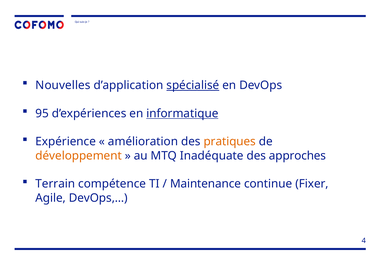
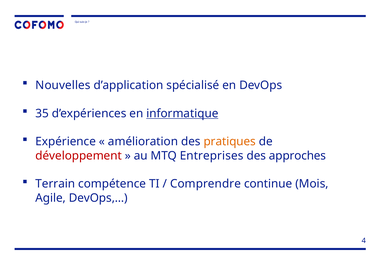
spécialisé underline: present -> none (193, 85)
95: 95 -> 35 (42, 113)
développement colour: orange -> red (79, 156)
Inadéquate: Inadéquate -> Entreprises (212, 156)
Maintenance: Maintenance -> Comprendre (205, 184)
Fixer: Fixer -> Mois (312, 184)
